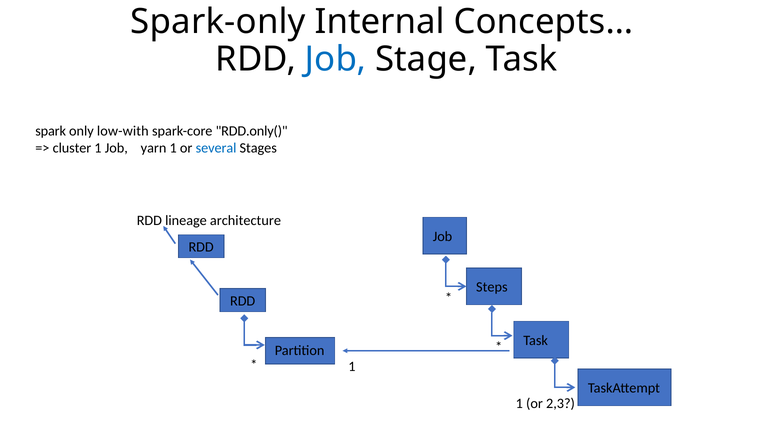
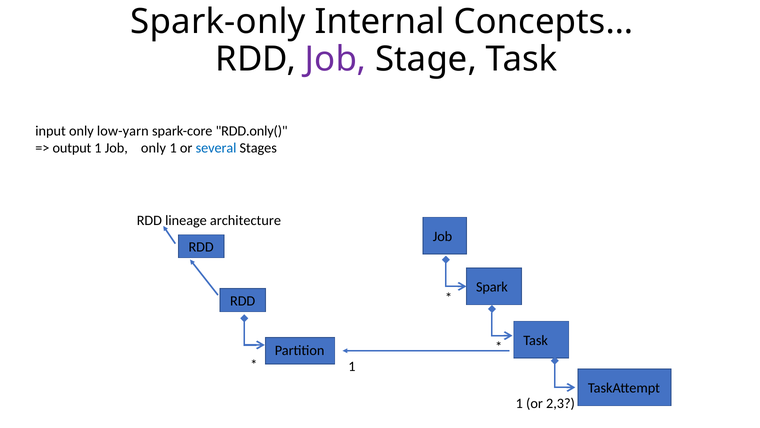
Job colour: blue -> purple (336, 59)
spark: spark -> input (51, 131)
low-with: low-with -> low-yarn (123, 131)
cluster: cluster -> output (72, 148)
Job yarn: yarn -> only (153, 148)
Steps: Steps -> Spark (492, 287)
